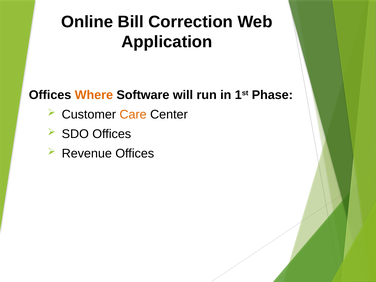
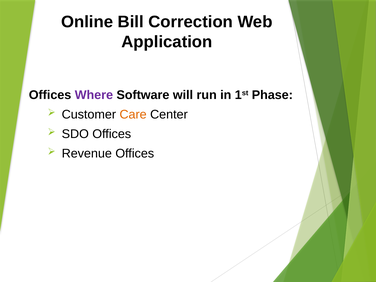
Where colour: orange -> purple (94, 95)
